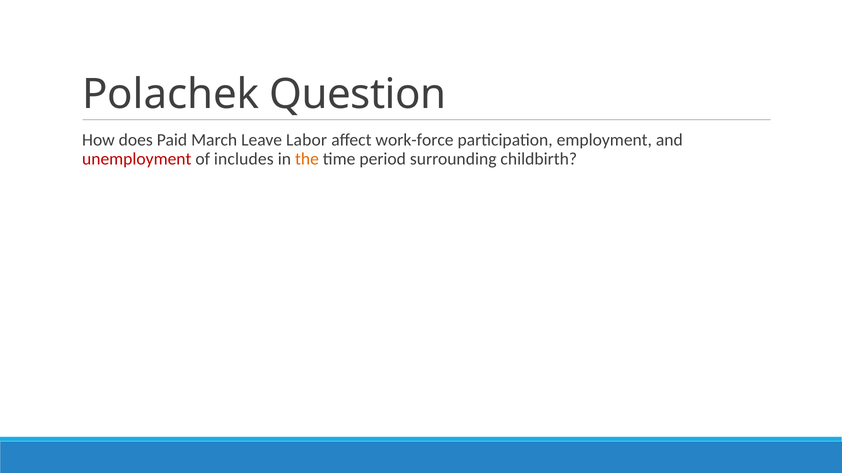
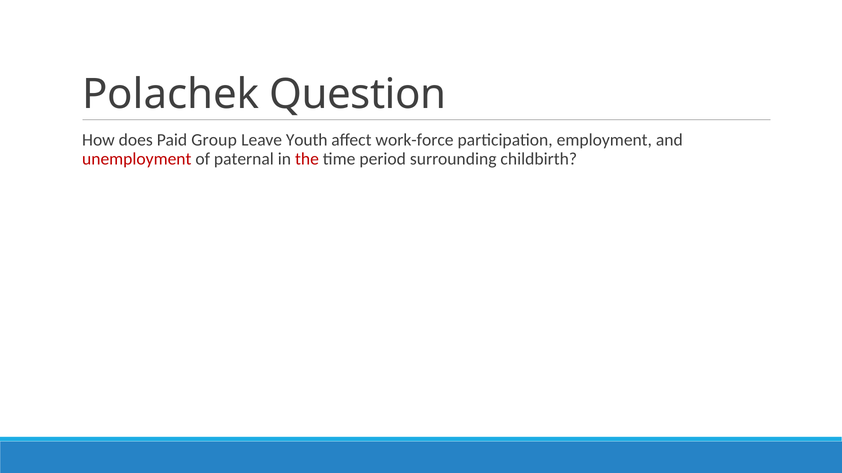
March: March -> Group (214, 140)
Labor: Labor -> Youth (307, 140)
includes: includes -> paternal (244, 159)
the colour: orange -> red (307, 159)
